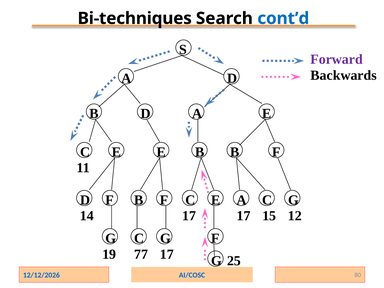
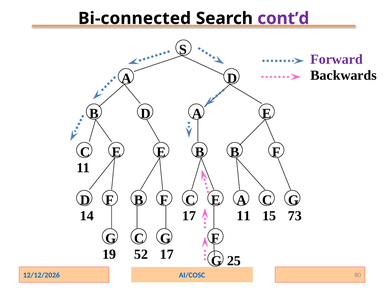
Bi-techniques: Bi-techniques -> Bi-connected (135, 18)
cont’d colour: blue -> purple (283, 18)
17: 17 -> 11 (244, 216)
12: 12 -> 73 (295, 216)
77: 77 -> 52 (141, 254)
